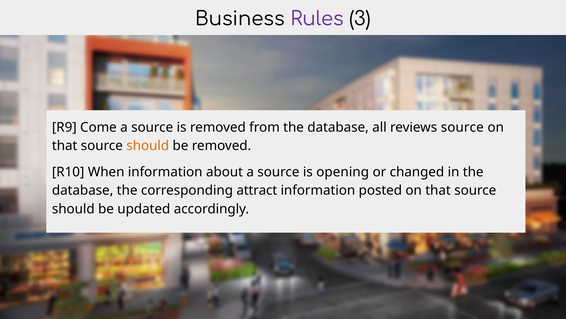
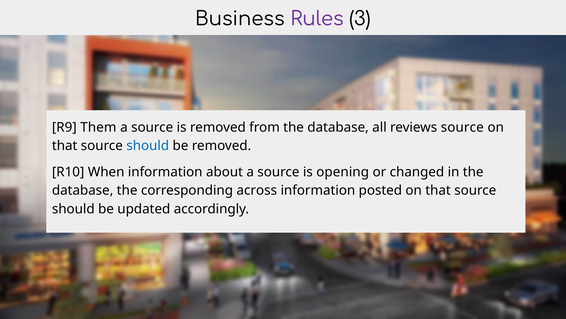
Come: Come -> Them (98, 127)
should colour: orange -> blue (148, 145)
attract: attract -> across (257, 190)
